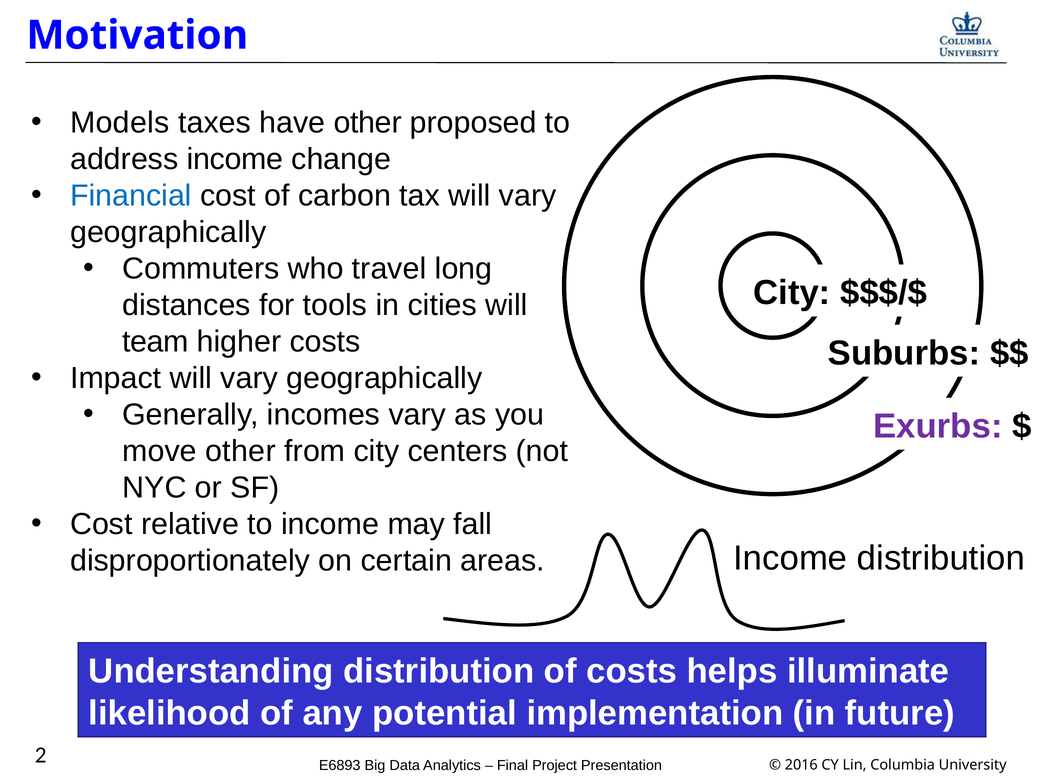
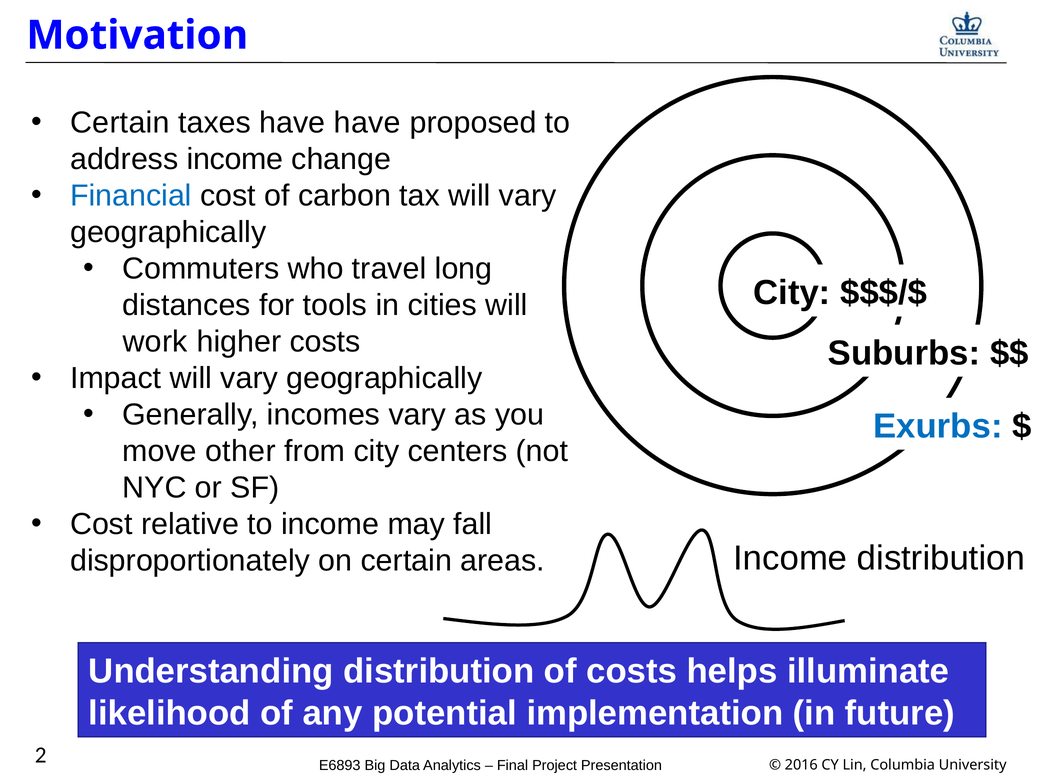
Models: Models -> Certain (120, 123)
have other: other -> have (367, 123)
team: team -> work (155, 342)
Exurbs colour: purple -> blue (938, 426)
